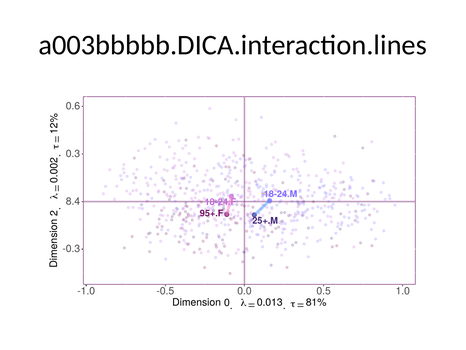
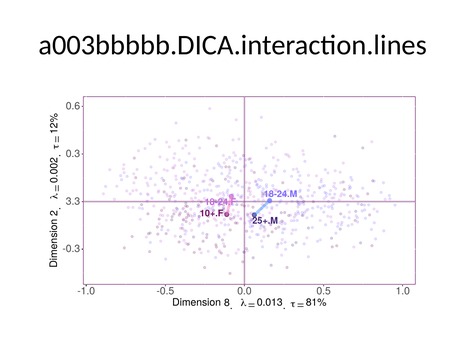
8.4: 8.4 -> 3.3 (73, 201)
95+.F: 95+.F -> 10+.F (212, 213)
Dimension 0: 0 -> 8 (227, 302)
